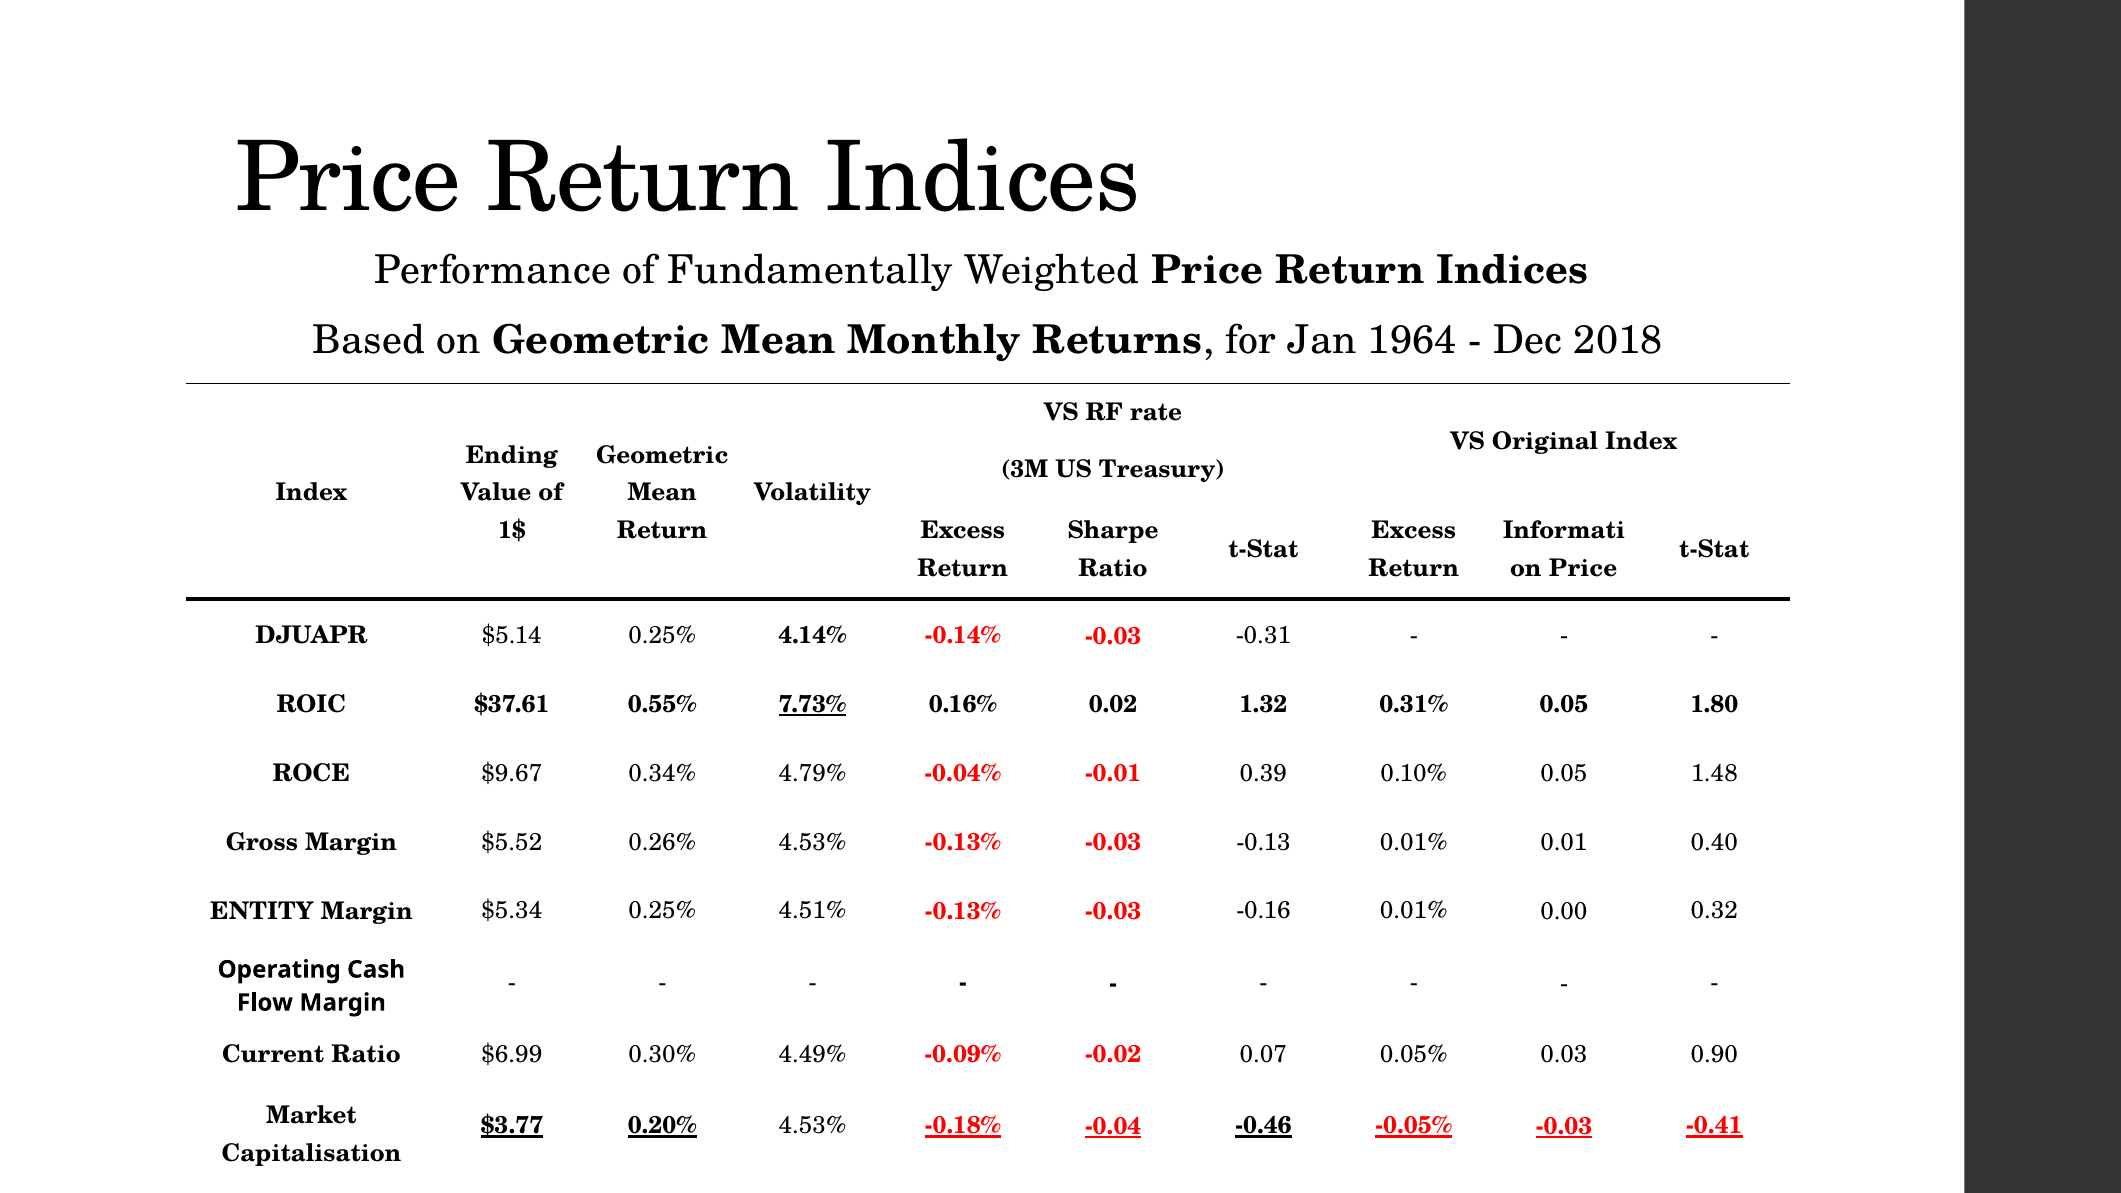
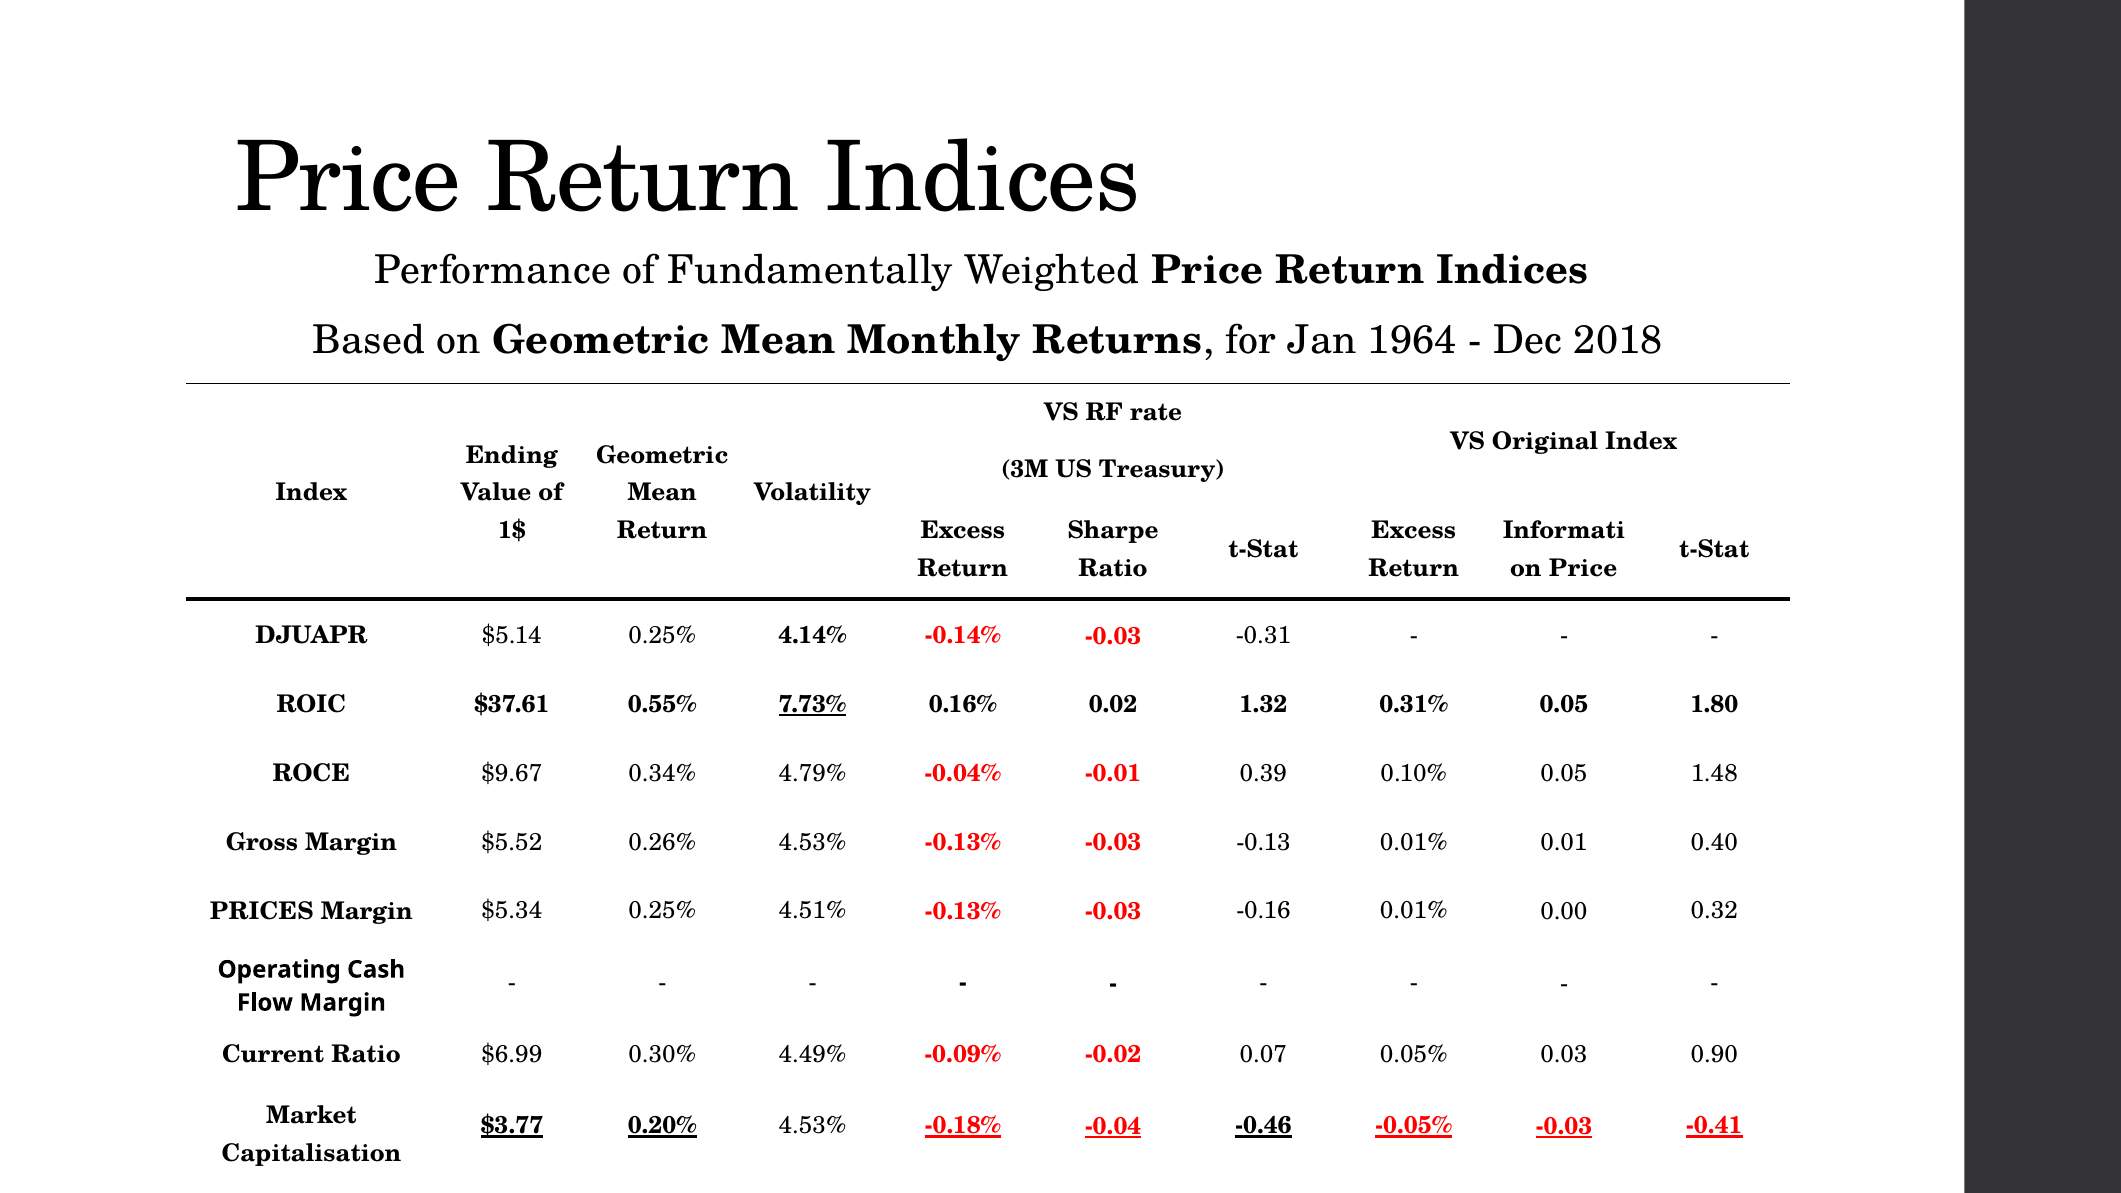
ENTITY: ENTITY -> PRICES (262, 911)
